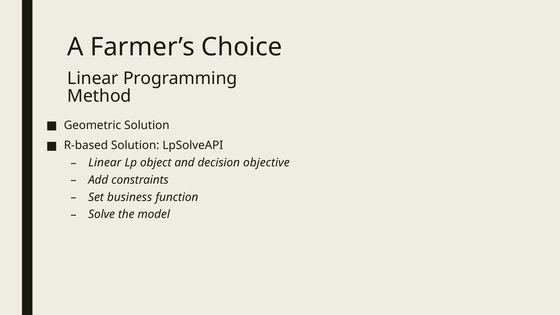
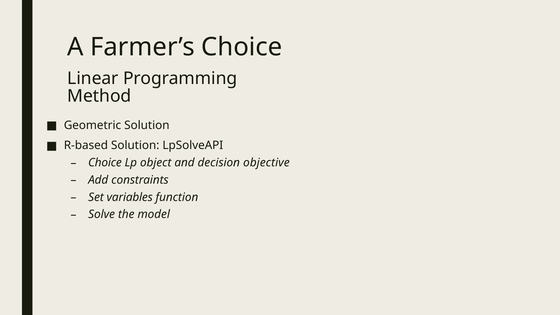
Linear: Linear -> Choice (105, 163)
business: business -> variables (130, 197)
